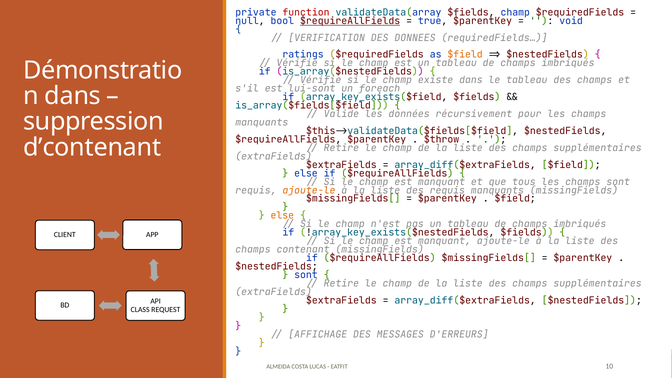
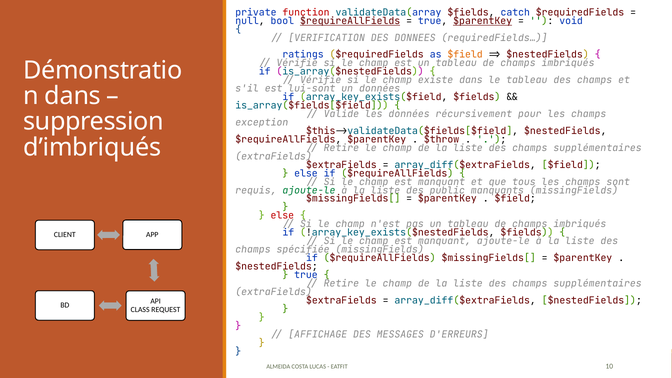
$fields champ: champ -> catch (515, 12)
$parentKey underline: none -> present (483, 21)
un foreach: foreach -> données (380, 89)
manquants: manquants -> exception (262, 123)
d’contenant: d’contenant -> d’imbriqués (92, 147)
ajoute-le colour: orange -> green (309, 190)
des requis: requis -> public (447, 190)
else colour: orange -> red (282, 216)
contenant: contenant -> spécifiée (303, 250)
sont: sont -> true (306, 275)
